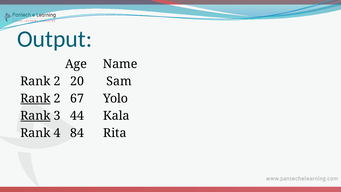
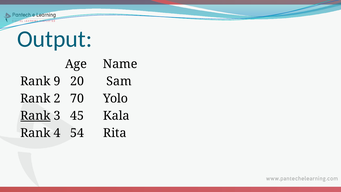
2: 2 -> 9 (57, 81)
Rank underline: present -> none (35, 99)
67: 67 -> 70 (77, 99)
44: 44 -> 45 (77, 116)
84: 84 -> 54 (77, 133)
